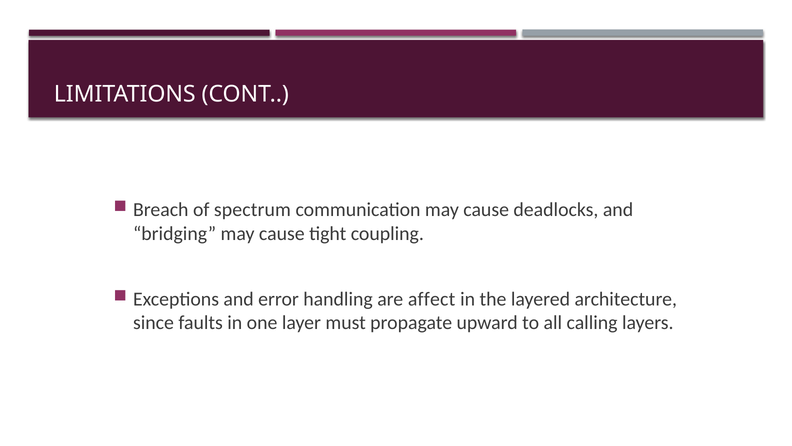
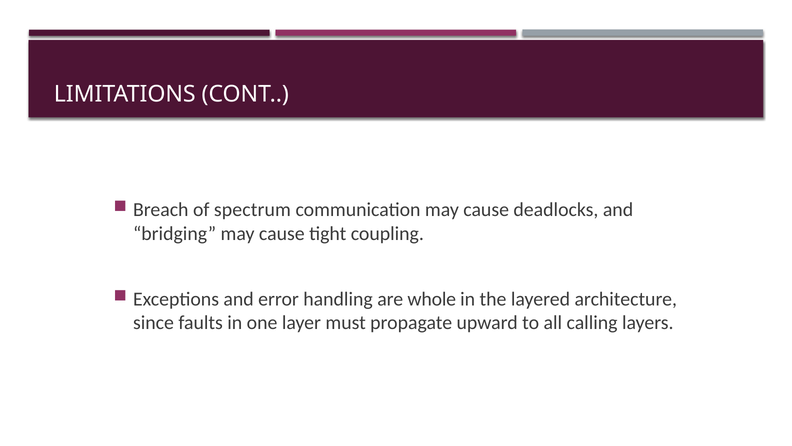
affect: affect -> whole (432, 299)
